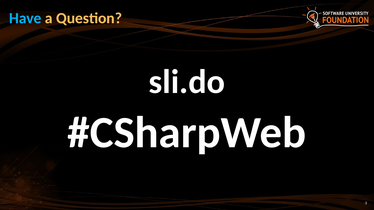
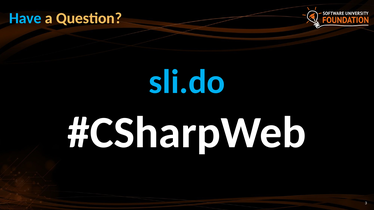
sli.do colour: white -> light blue (187, 82)
